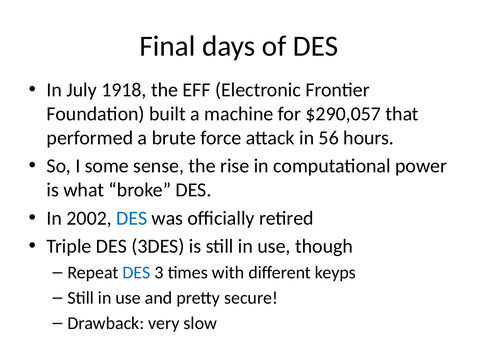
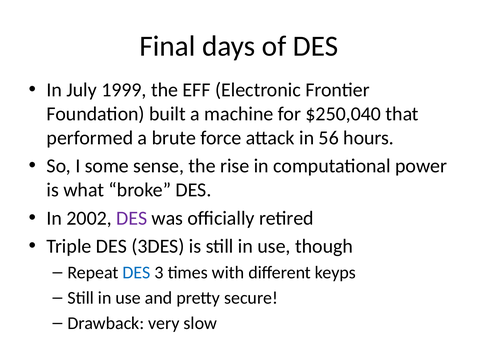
1918: 1918 -> 1999 (124, 90)
$290,057: $290,057 -> $250,040 (343, 114)
DES colour: blue -> purple (132, 218)
